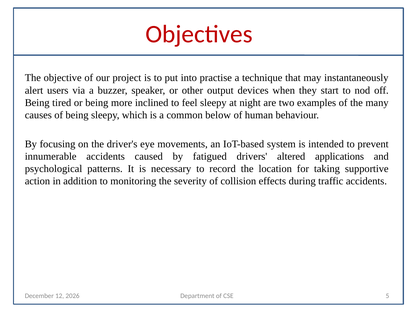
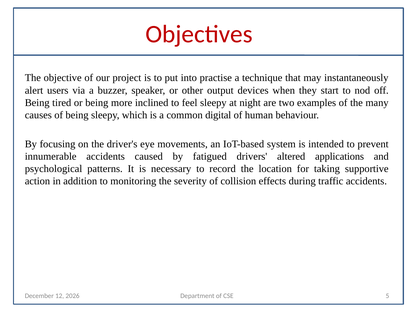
below: below -> digital (218, 115)
